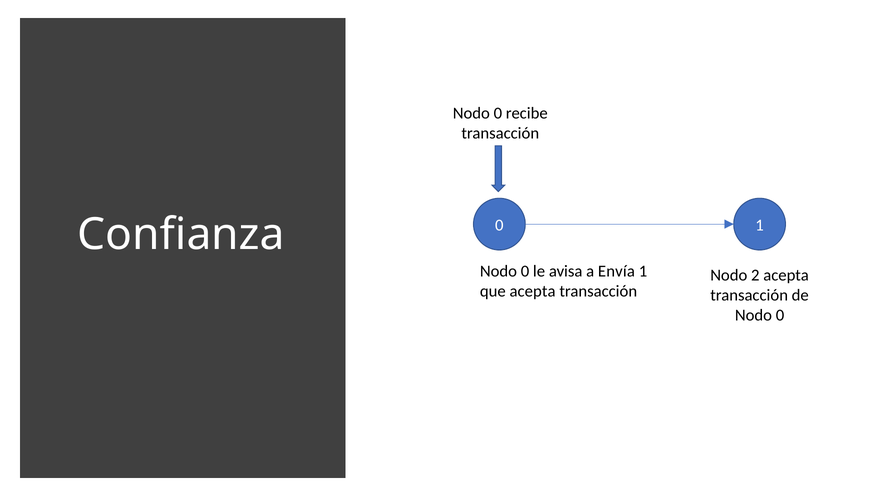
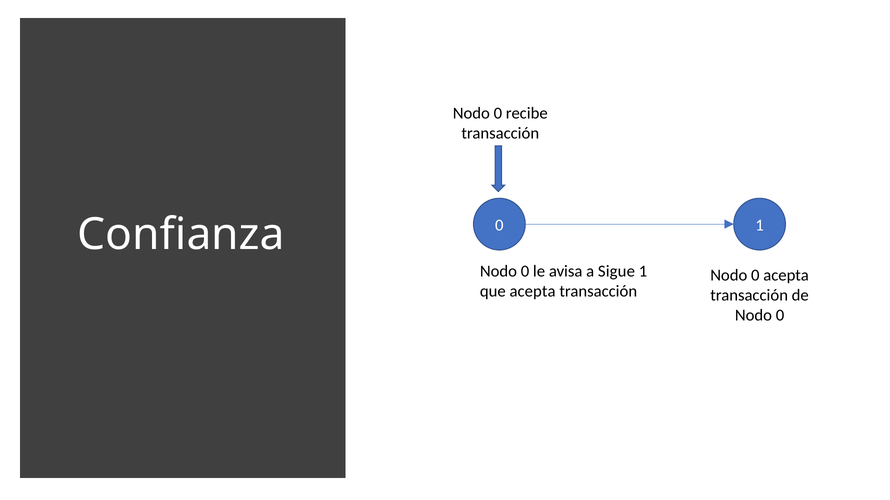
Envía: Envía -> Sigue (616, 272)
2: 2 -> 0 (755, 276)
